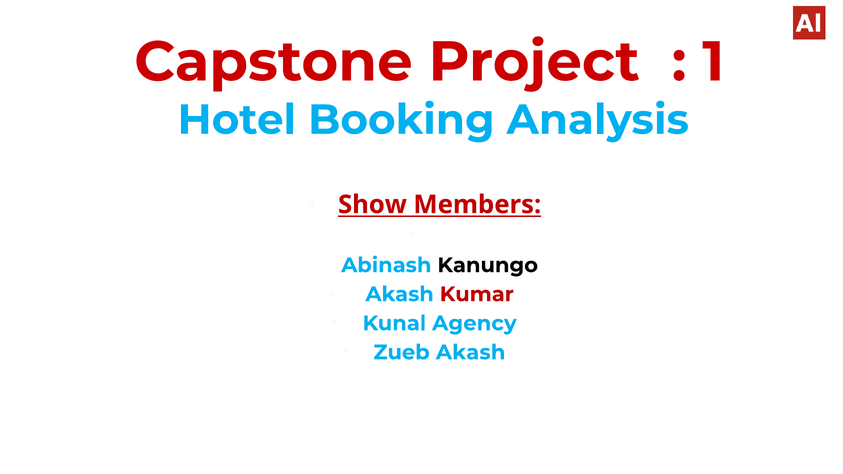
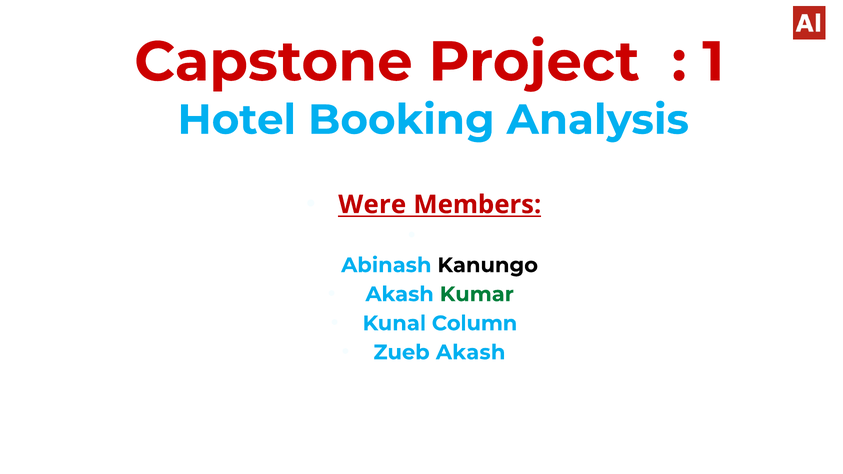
Show: Show -> Were (372, 205)
Kumar colour: red -> green (477, 294)
Agency: Agency -> Column (475, 323)
